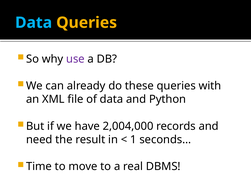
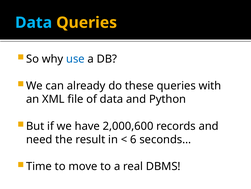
use colour: purple -> blue (75, 59)
2,004,000: 2,004,000 -> 2,000,600 (128, 126)
1: 1 -> 6 (133, 139)
